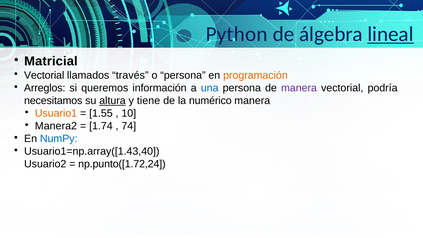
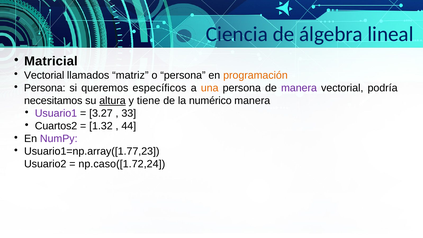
Python: Python -> Ciencia (237, 34)
lineal underline: present -> none (390, 34)
través: través -> matriz (130, 75)
Arreglos: Arreglos -> Persona (45, 88)
información: información -> específicos (159, 88)
una colour: blue -> orange (210, 88)
Usuario1 colour: orange -> purple (56, 113)
1.55: 1.55 -> 3.27 (101, 113)
10: 10 -> 33 (129, 113)
Manera2: Manera2 -> Cuartos2 (56, 126)
1.74: 1.74 -> 1.32 (101, 126)
74: 74 -> 44 (129, 126)
NumPy colour: blue -> purple (59, 139)
Usuario1=np.array([1.43,40: Usuario1=np.array([1.43,40 -> Usuario1=np.array([1.77,23 (92, 151)
np.punto([1.72,24: np.punto([1.72,24 -> np.caso([1.72,24 (122, 164)
